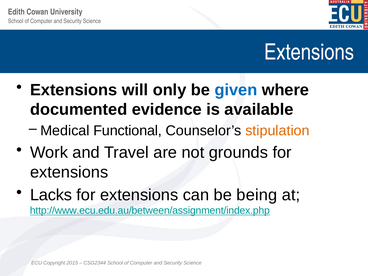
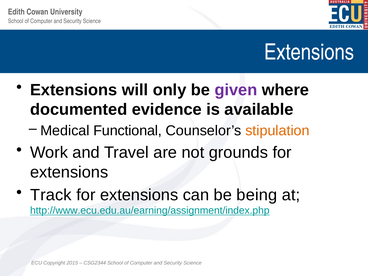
given colour: blue -> purple (236, 90)
Lacks: Lacks -> Track (51, 195)
http://www.ecu.edu.au/between/assignment/index.php: http://www.ecu.edu.au/between/assignment/index.php -> http://www.ecu.edu.au/earning/assignment/index.php (150, 211)
